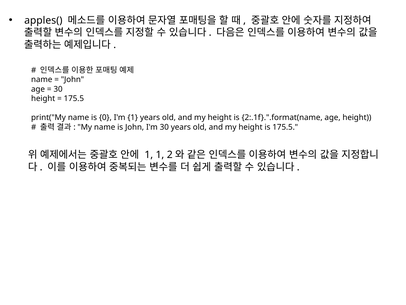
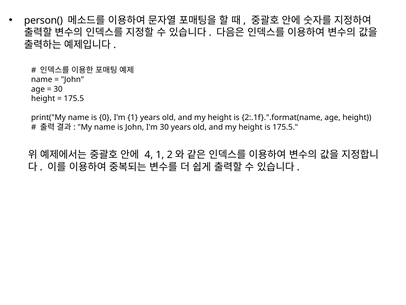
apples(: apples( -> person( (43, 20)
1: 1 -> 4 (149, 155)
